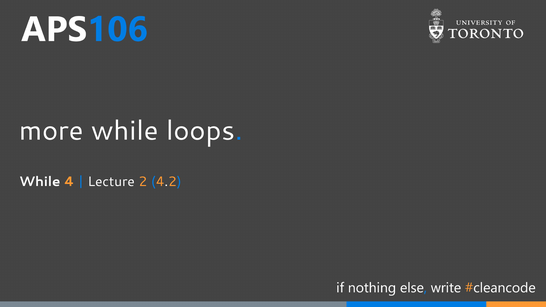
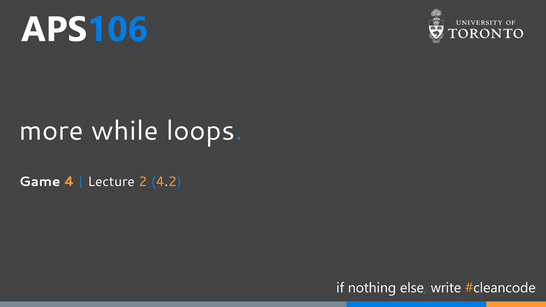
While: While -> Game (40, 182)
